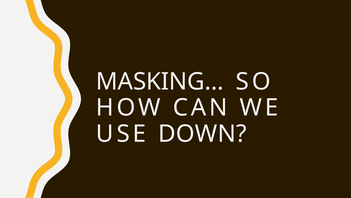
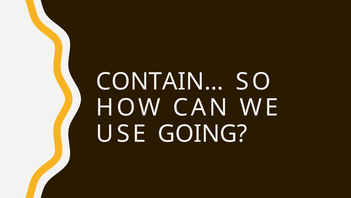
MASKING…: MASKING… -> CONTAIN… (160, 81)
DOWN: DOWN -> GOING (203, 133)
